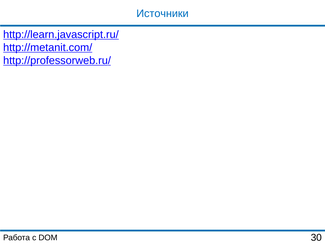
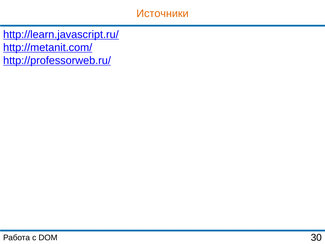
Источники colour: blue -> orange (162, 14)
